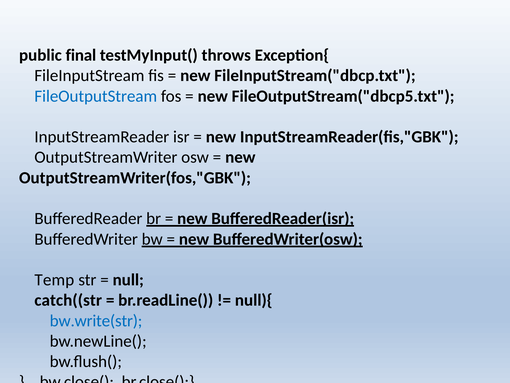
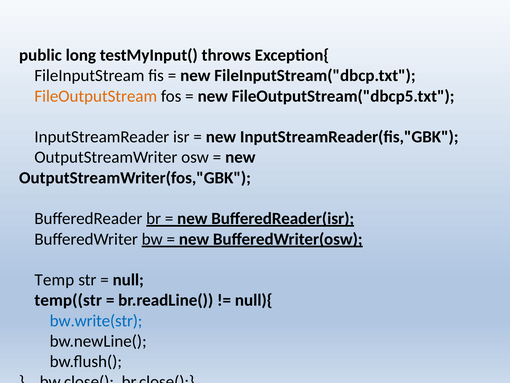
final: final -> long (81, 55)
FileOutputStream colour: blue -> orange (96, 96)
catch((str: catch((str -> temp((str (68, 300)
